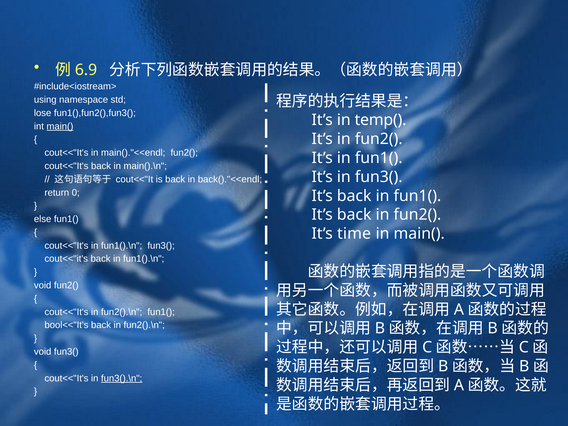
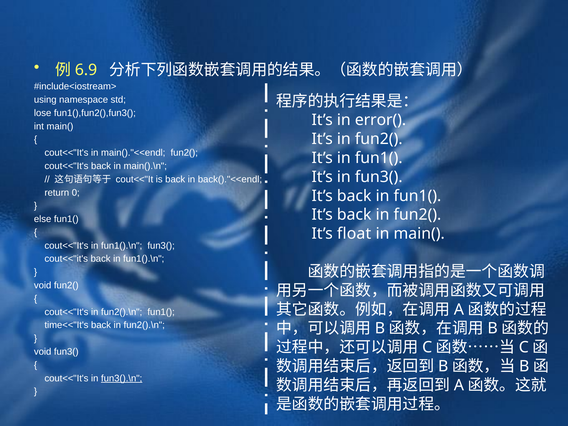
temp(: temp( -> error( (380, 120)
main( underline: present -> none (60, 126)
time: time -> float (354, 234)
bool<<"It's: bool<<"It's -> time<<"It's (66, 325)
